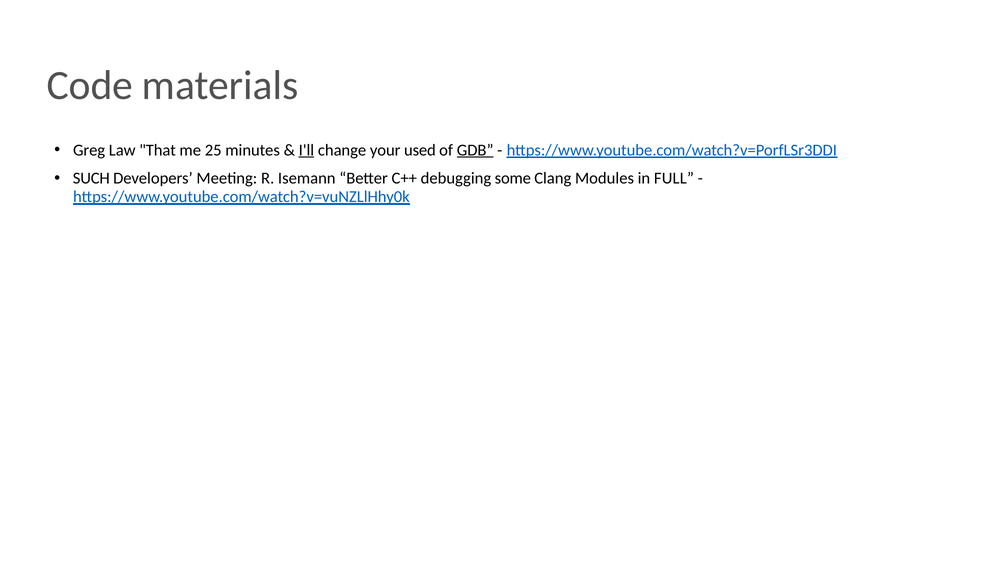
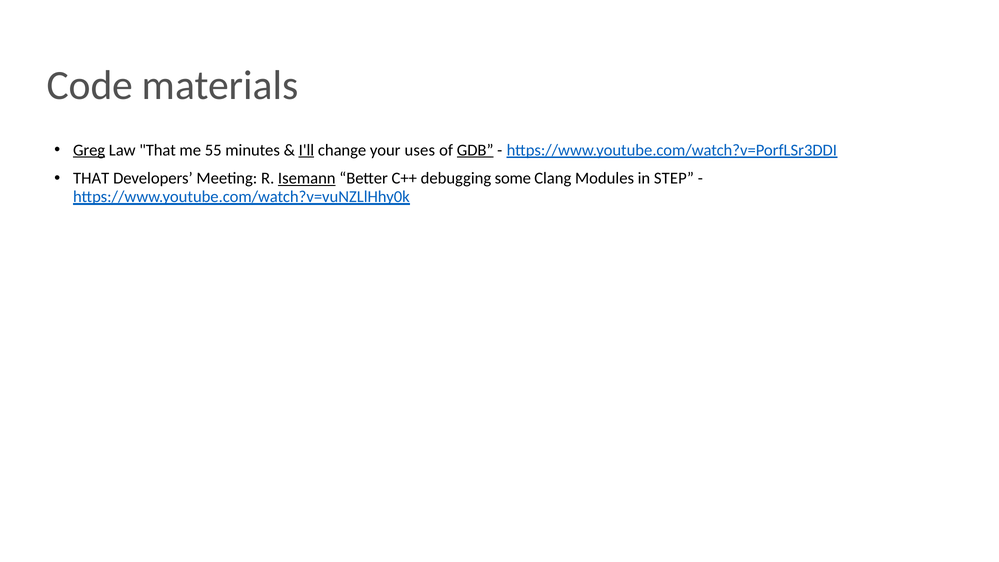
Greg underline: none -> present (89, 150)
25: 25 -> 55 (213, 150)
used: used -> uses (420, 150)
SUCH: SUCH -> THAT (91, 178)
Isemann underline: none -> present (307, 178)
FULL: FULL -> STEP (674, 178)
